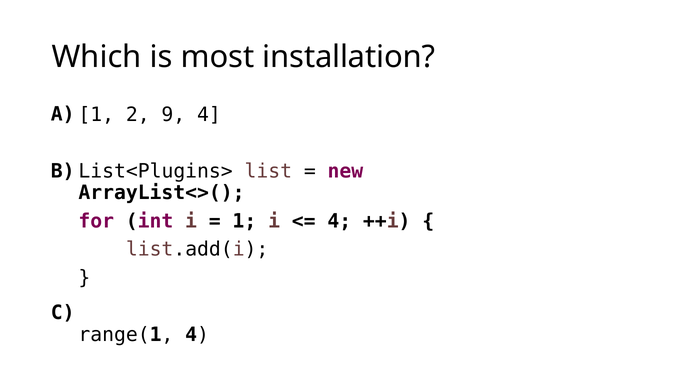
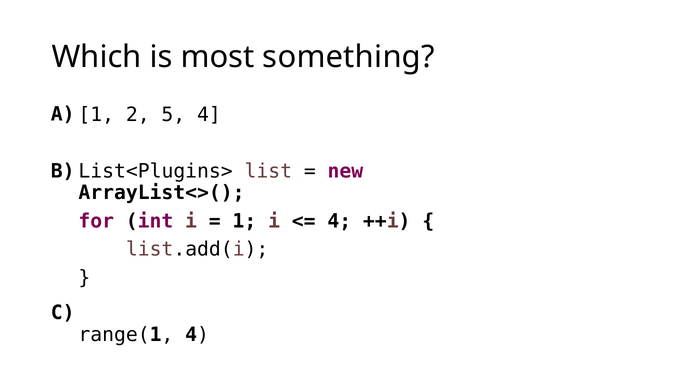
installation: installation -> something (349, 57)
9: 9 -> 5 (173, 114)
